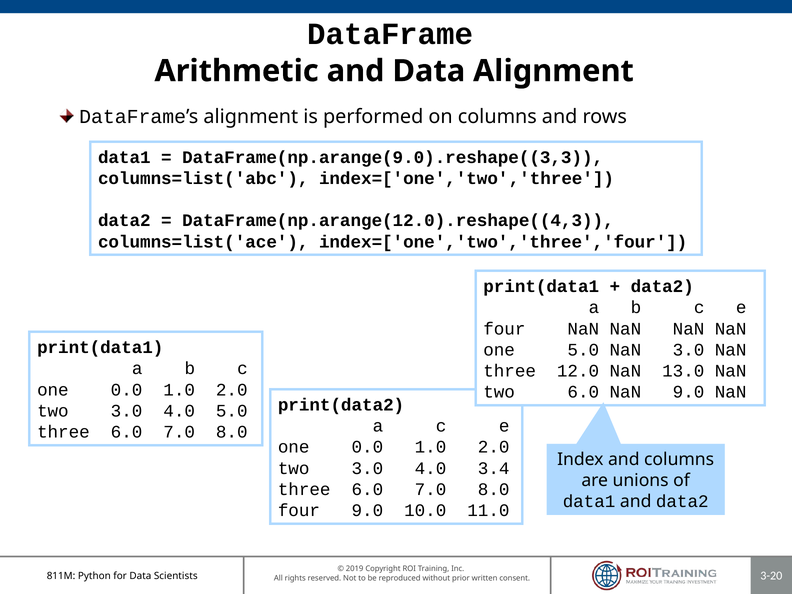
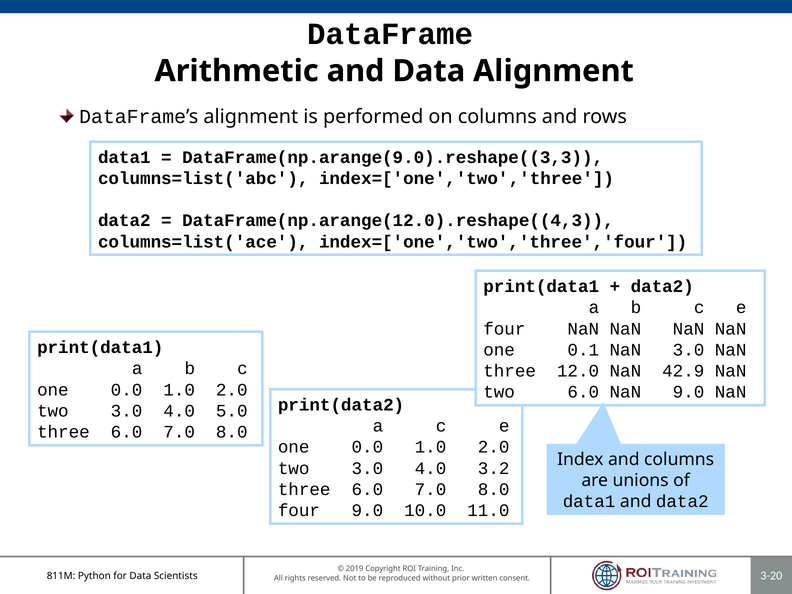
one 5.0: 5.0 -> 0.1 (583, 350)
13.0: 13.0 -> 42.9 (683, 371)
3.4: 3.4 -> 3.2 (494, 468)
